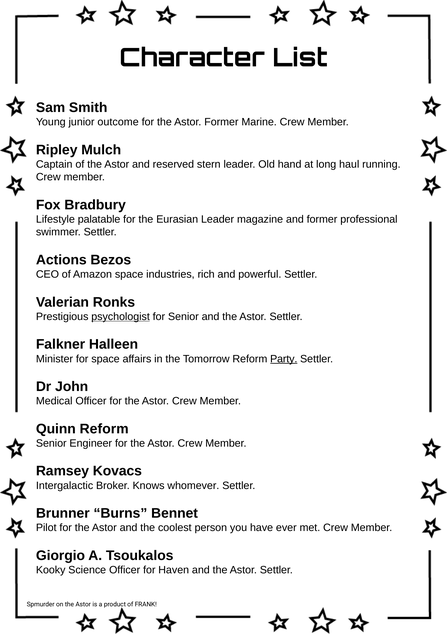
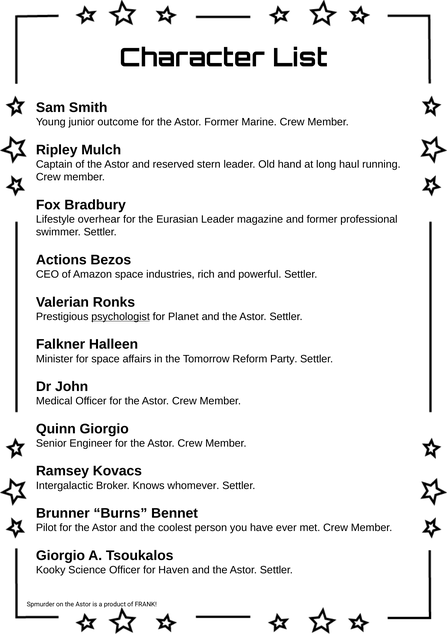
palatable: palatable -> overhear (99, 219)
for Senior: Senior -> Planet (183, 317)
Party underline: present -> none (284, 359)
Quinn Reform: Reform -> Giorgio (104, 429)
